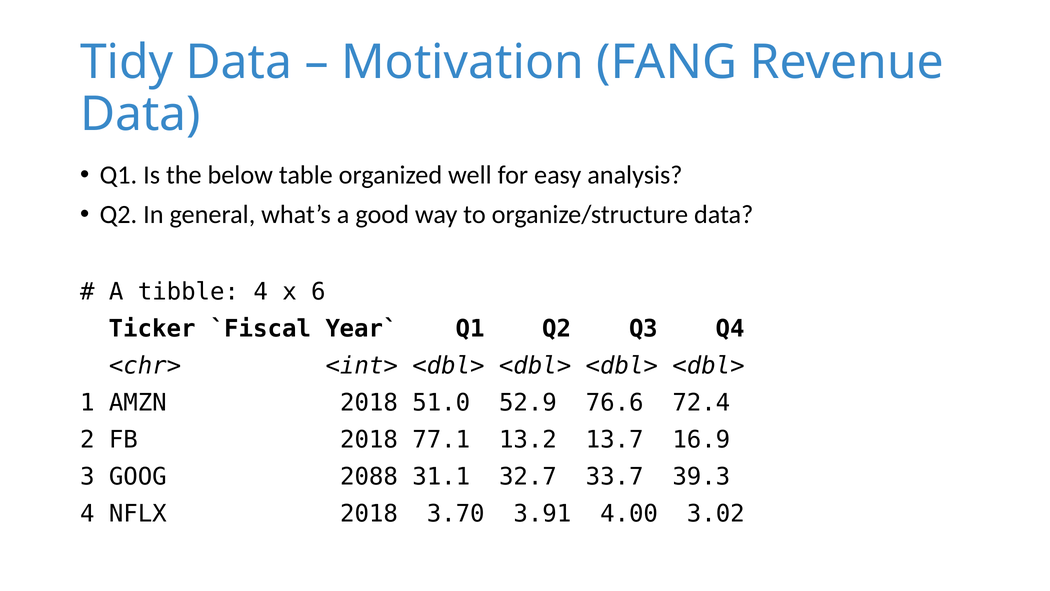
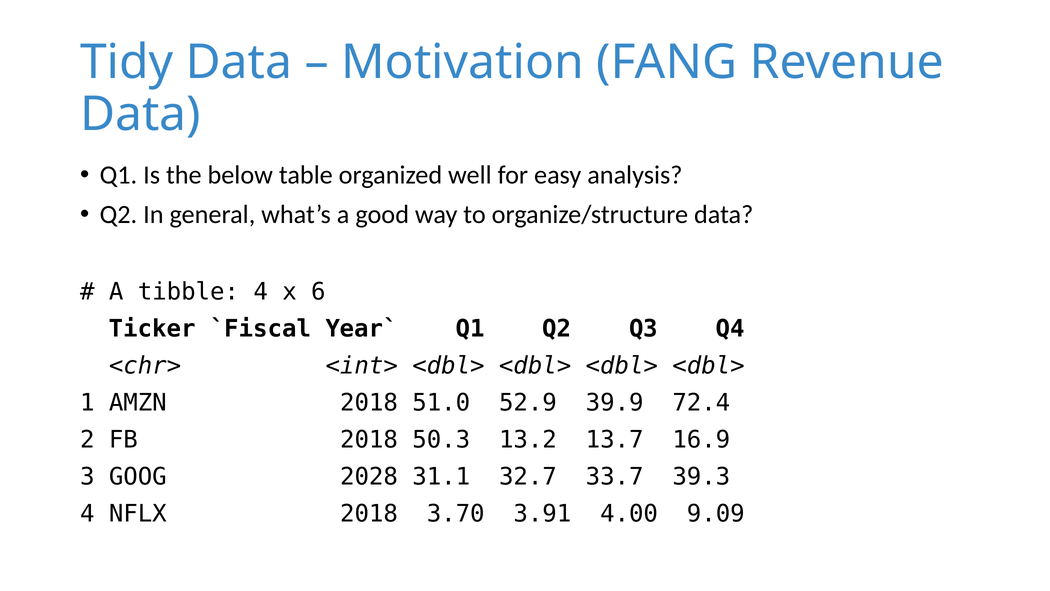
76.6: 76.6 -> 39.9 (615, 403)
77.1: 77.1 -> 50.3 (441, 440)
2088: 2088 -> 2028 (369, 476)
3.02: 3.02 -> 9.09 (716, 513)
